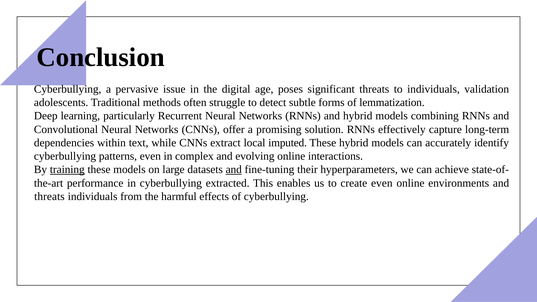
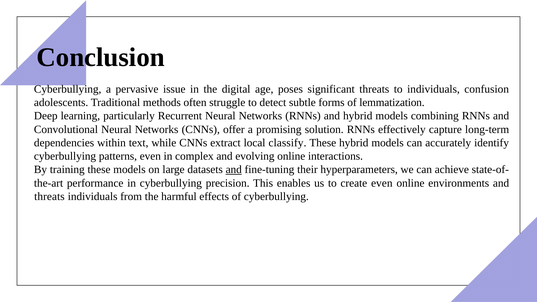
validation: validation -> confusion (487, 89)
imputed: imputed -> classify (287, 143)
training underline: present -> none (67, 170)
extracted: extracted -> precision (228, 183)
